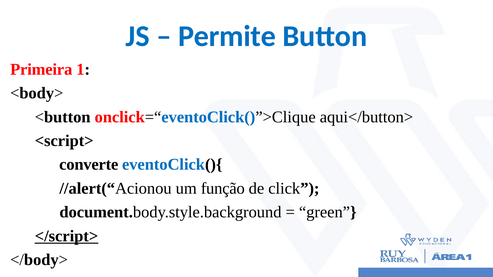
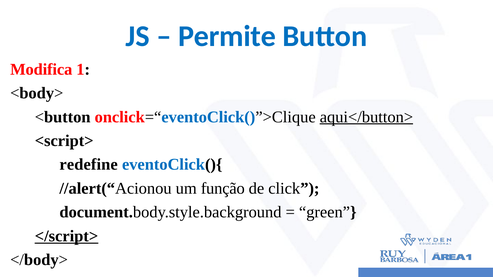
Primeira: Primeira -> Modifica (41, 69)
aqui</button> underline: none -> present (366, 117)
converte: converte -> redefine (89, 165)
